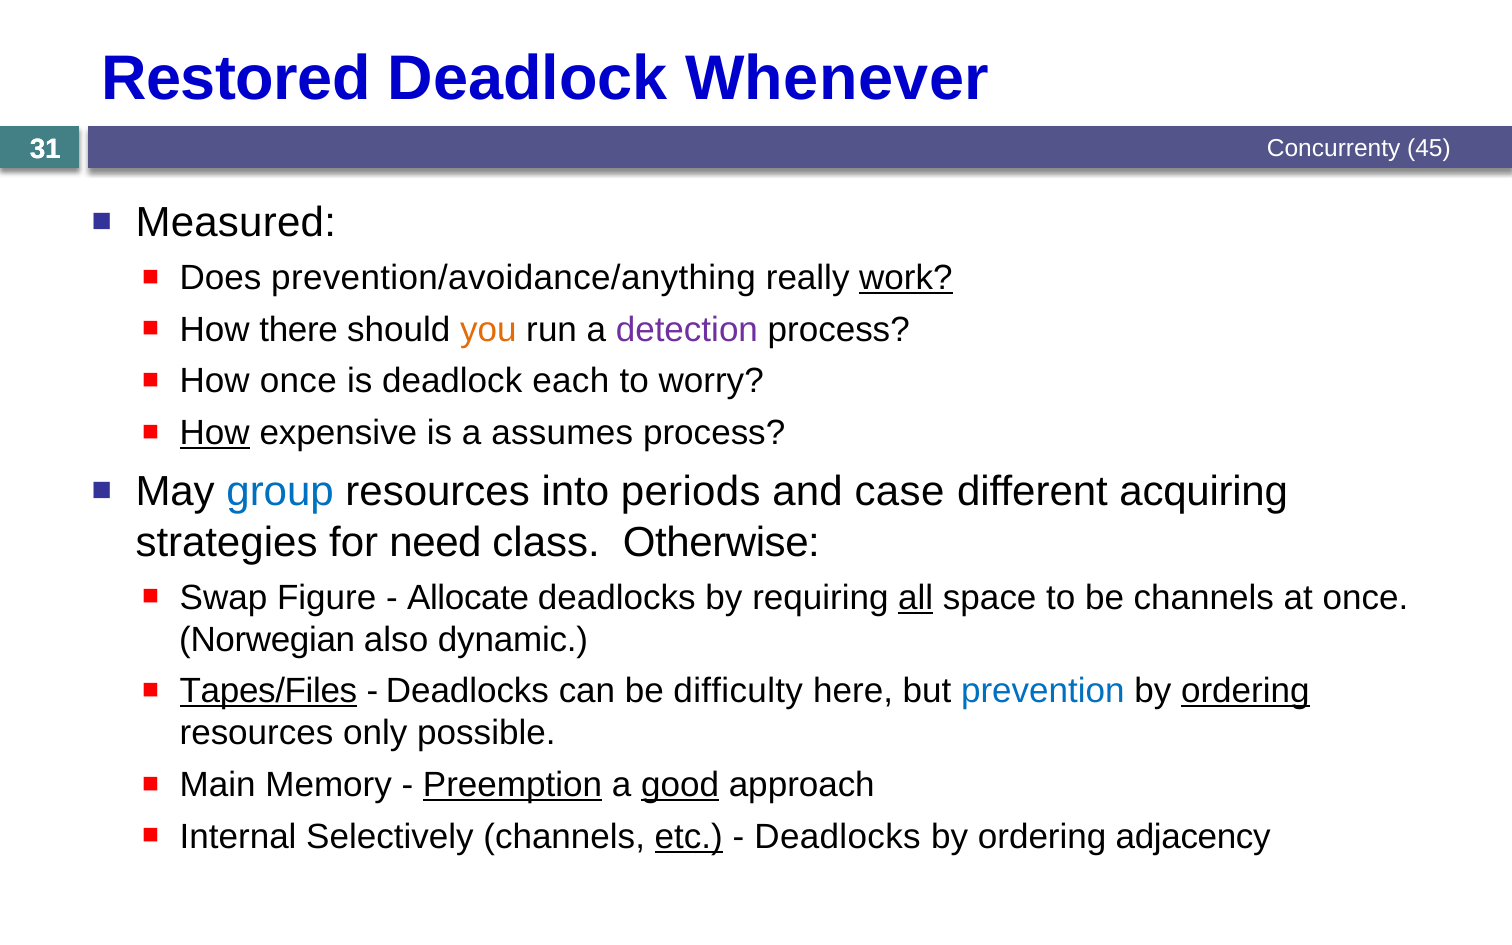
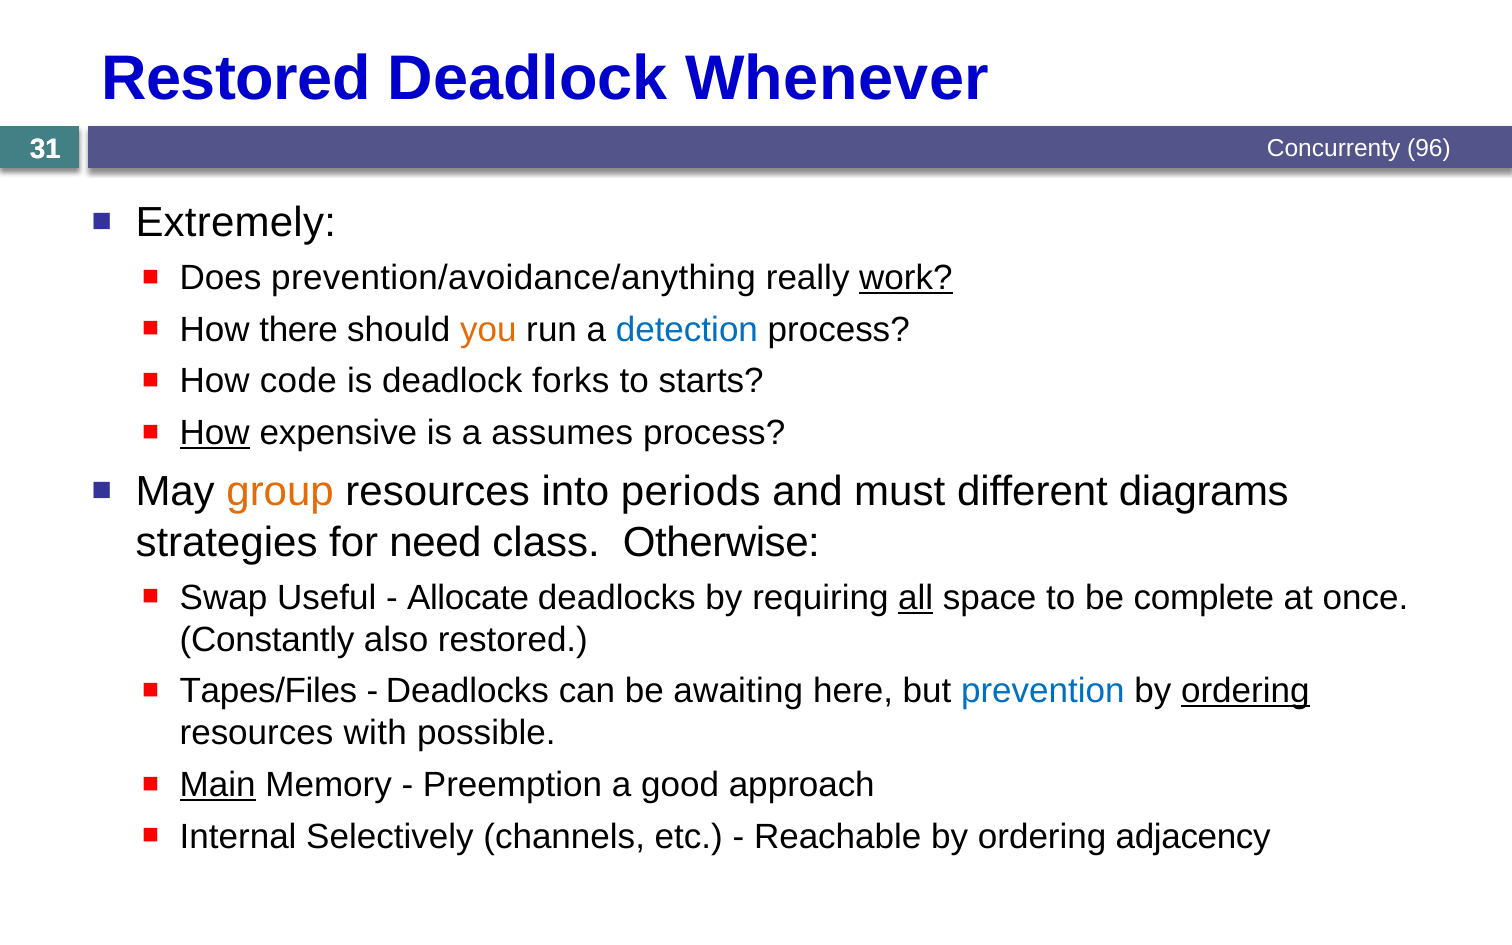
45: 45 -> 96 (1429, 149)
Measured: Measured -> Extremely (236, 223)
detection colour: purple -> blue (687, 330)
How once: once -> code (298, 381)
each: each -> forks (571, 381)
worry: worry -> starts (711, 381)
group colour: blue -> orange (280, 492)
case: case -> must (900, 492)
acquiring: acquiring -> diagrams (1204, 492)
Figure: Figure -> Useful (327, 598)
be channels: channels -> complete (1204, 598)
Norwegian: Norwegian -> Constantly (267, 640)
also dynamic: dynamic -> restored (513, 640)
Tapes/Files underline: present -> none (268, 691)
difficulty: difficulty -> awaiting (738, 691)
only: only -> with (375, 733)
Main underline: none -> present (218, 785)
Preemption underline: present -> none (513, 785)
good underline: present -> none (680, 785)
etc underline: present -> none (689, 837)
Deadlocks: Deadlocks -> Reachable (838, 837)
